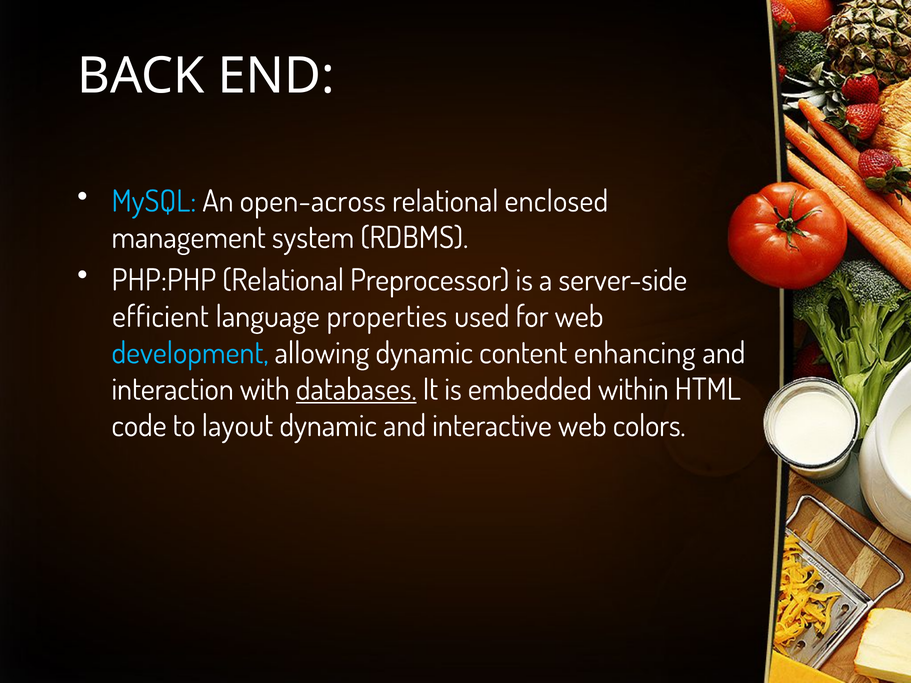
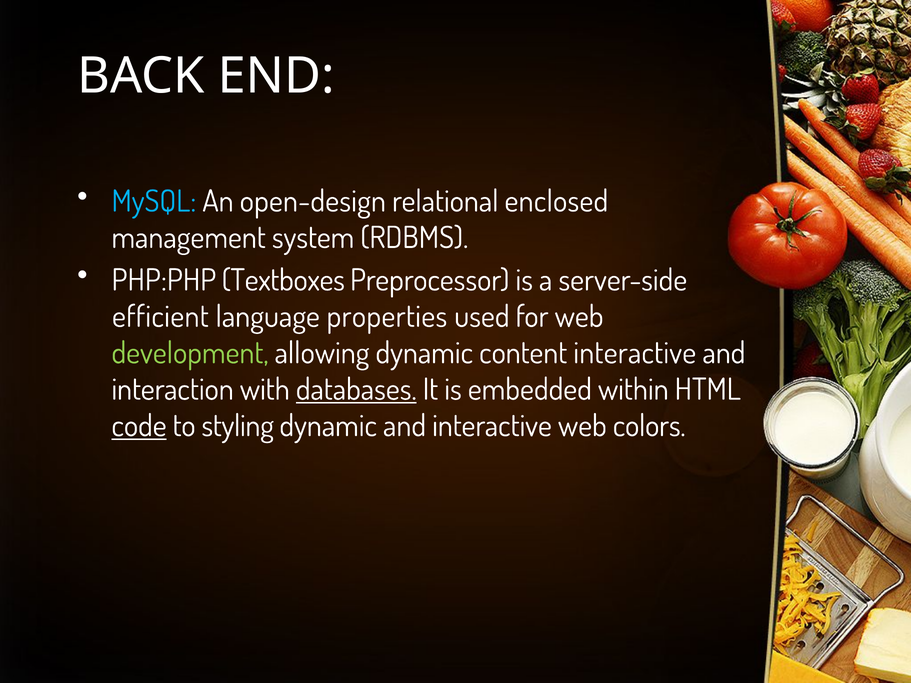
open-across: open-across -> open-design (313, 202)
PHP:PHP Relational: Relational -> Textboxes (283, 281)
development colour: light blue -> light green (190, 353)
content enhancing: enhancing -> interactive (635, 353)
code underline: none -> present (139, 426)
layout: layout -> styling (238, 426)
